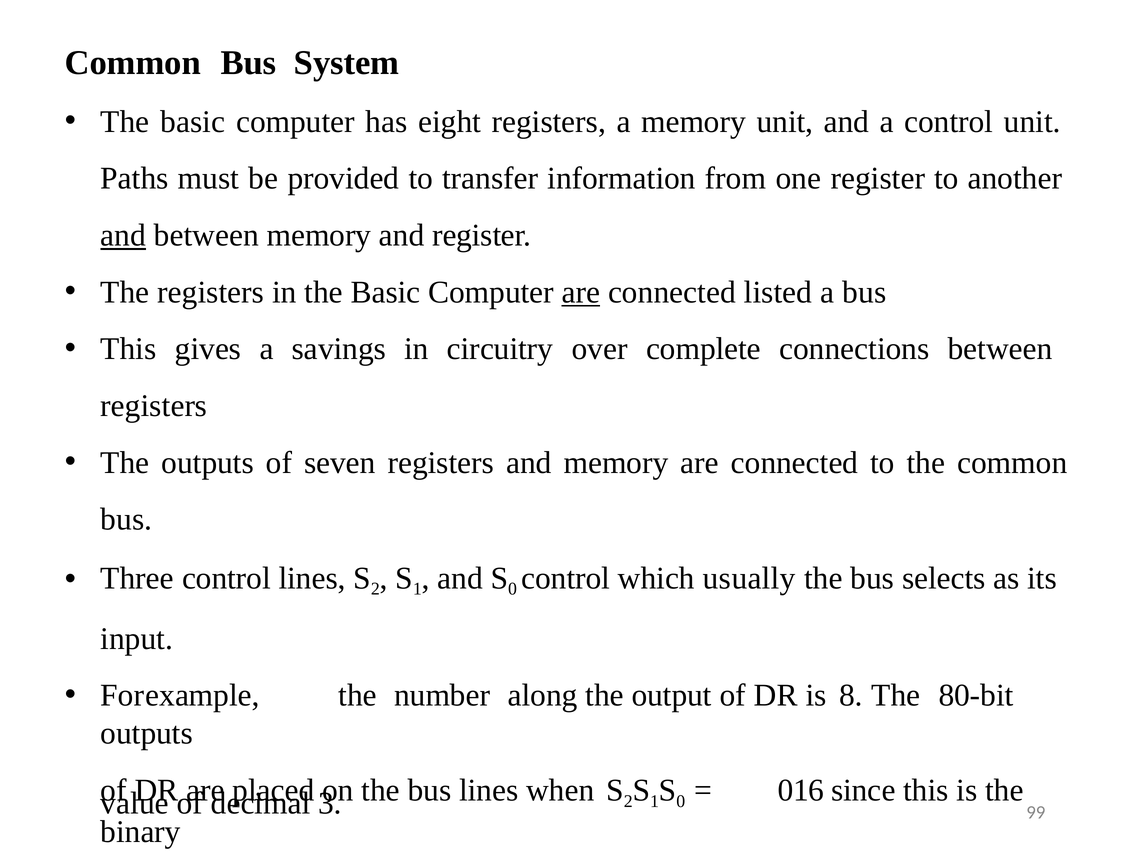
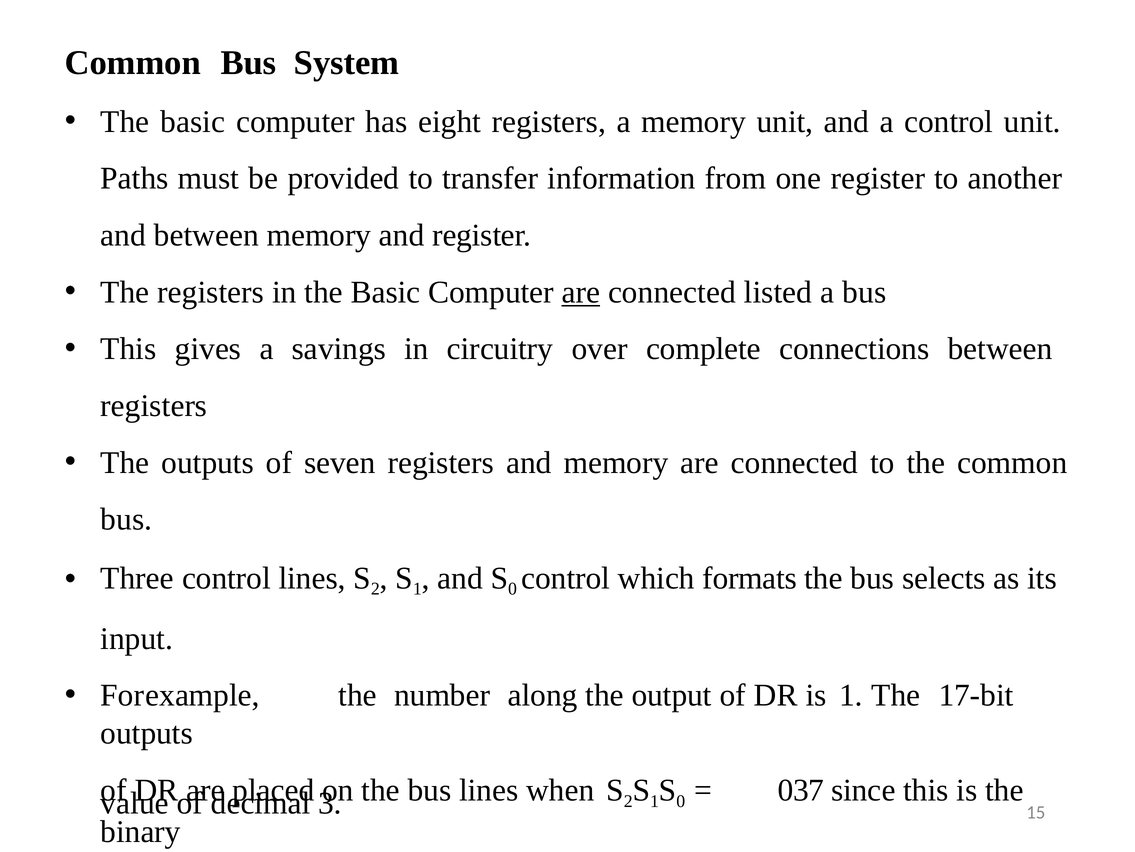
and underline: present -> none (123, 235)
usually: usually -> formats (750, 578)
is 8: 8 -> 1 (851, 695)
80-bit: 80-bit -> 17-bit (976, 695)
016: 016 -> 037 (801, 789)
99: 99 -> 15 (1036, 812)
